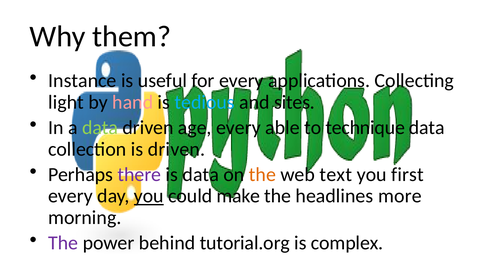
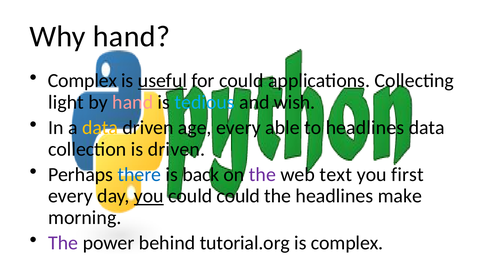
Why them: them -> hand (131, 36)
Instance: Instance -> Complex (82, 81)
useful underline: none -> present (162, 81)
for every: every -> could (241, 81)
sites: sites -> wish (295, 102)
data colour: light green -> yellow (100, 128)
to technique: technique -> headlines (365, 128)
there colour: purple -> blue (139, 175)
is data: data -> back (201, 175)
the colour: orange -> purple (262, 175)
could make: make -> could (238, 196)
more: more -> make (400, 196)
